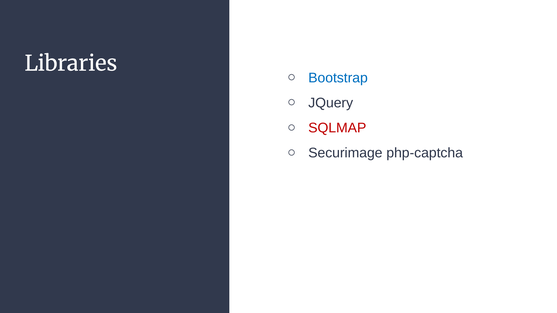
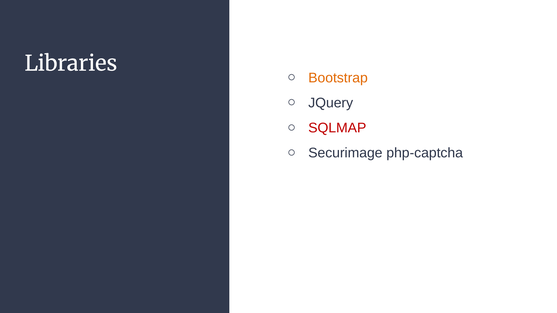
Bootstrap colour: blue -> orange (338, 78)
